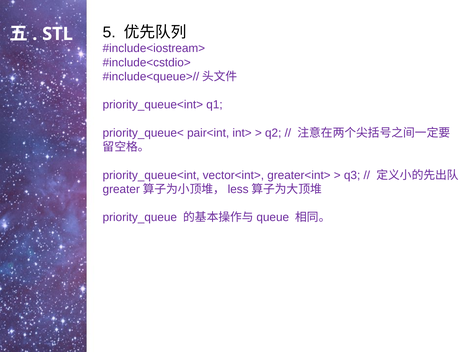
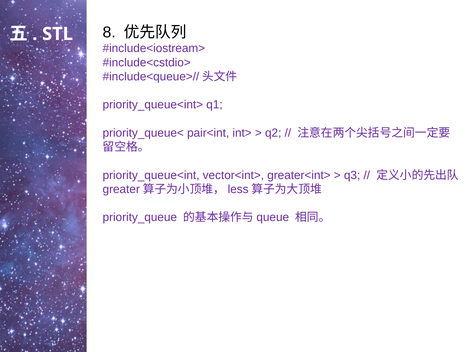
5: 5 -> 8 (109, 32)
